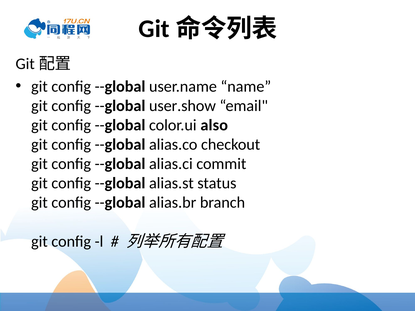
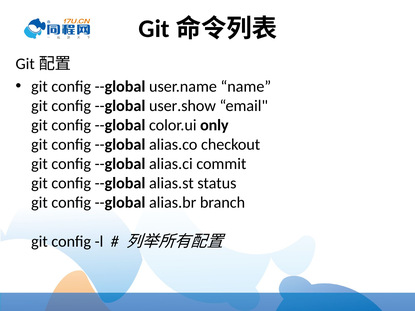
also: also -> only (214, 125)
